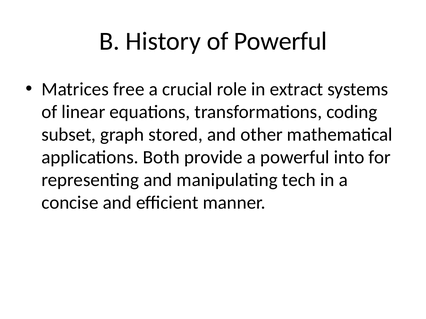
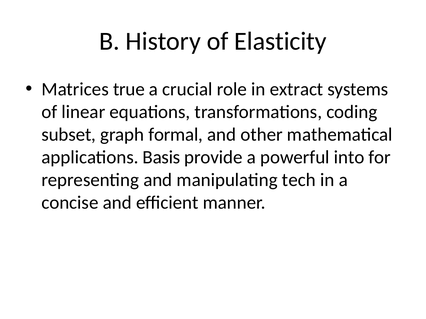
of Powerful: Powerful -> Elasticity (280, 41)
free: free -> true (129, 89)
stored: stored -> formal (176, 135)
Both: Both -> Basis (162, 158)
